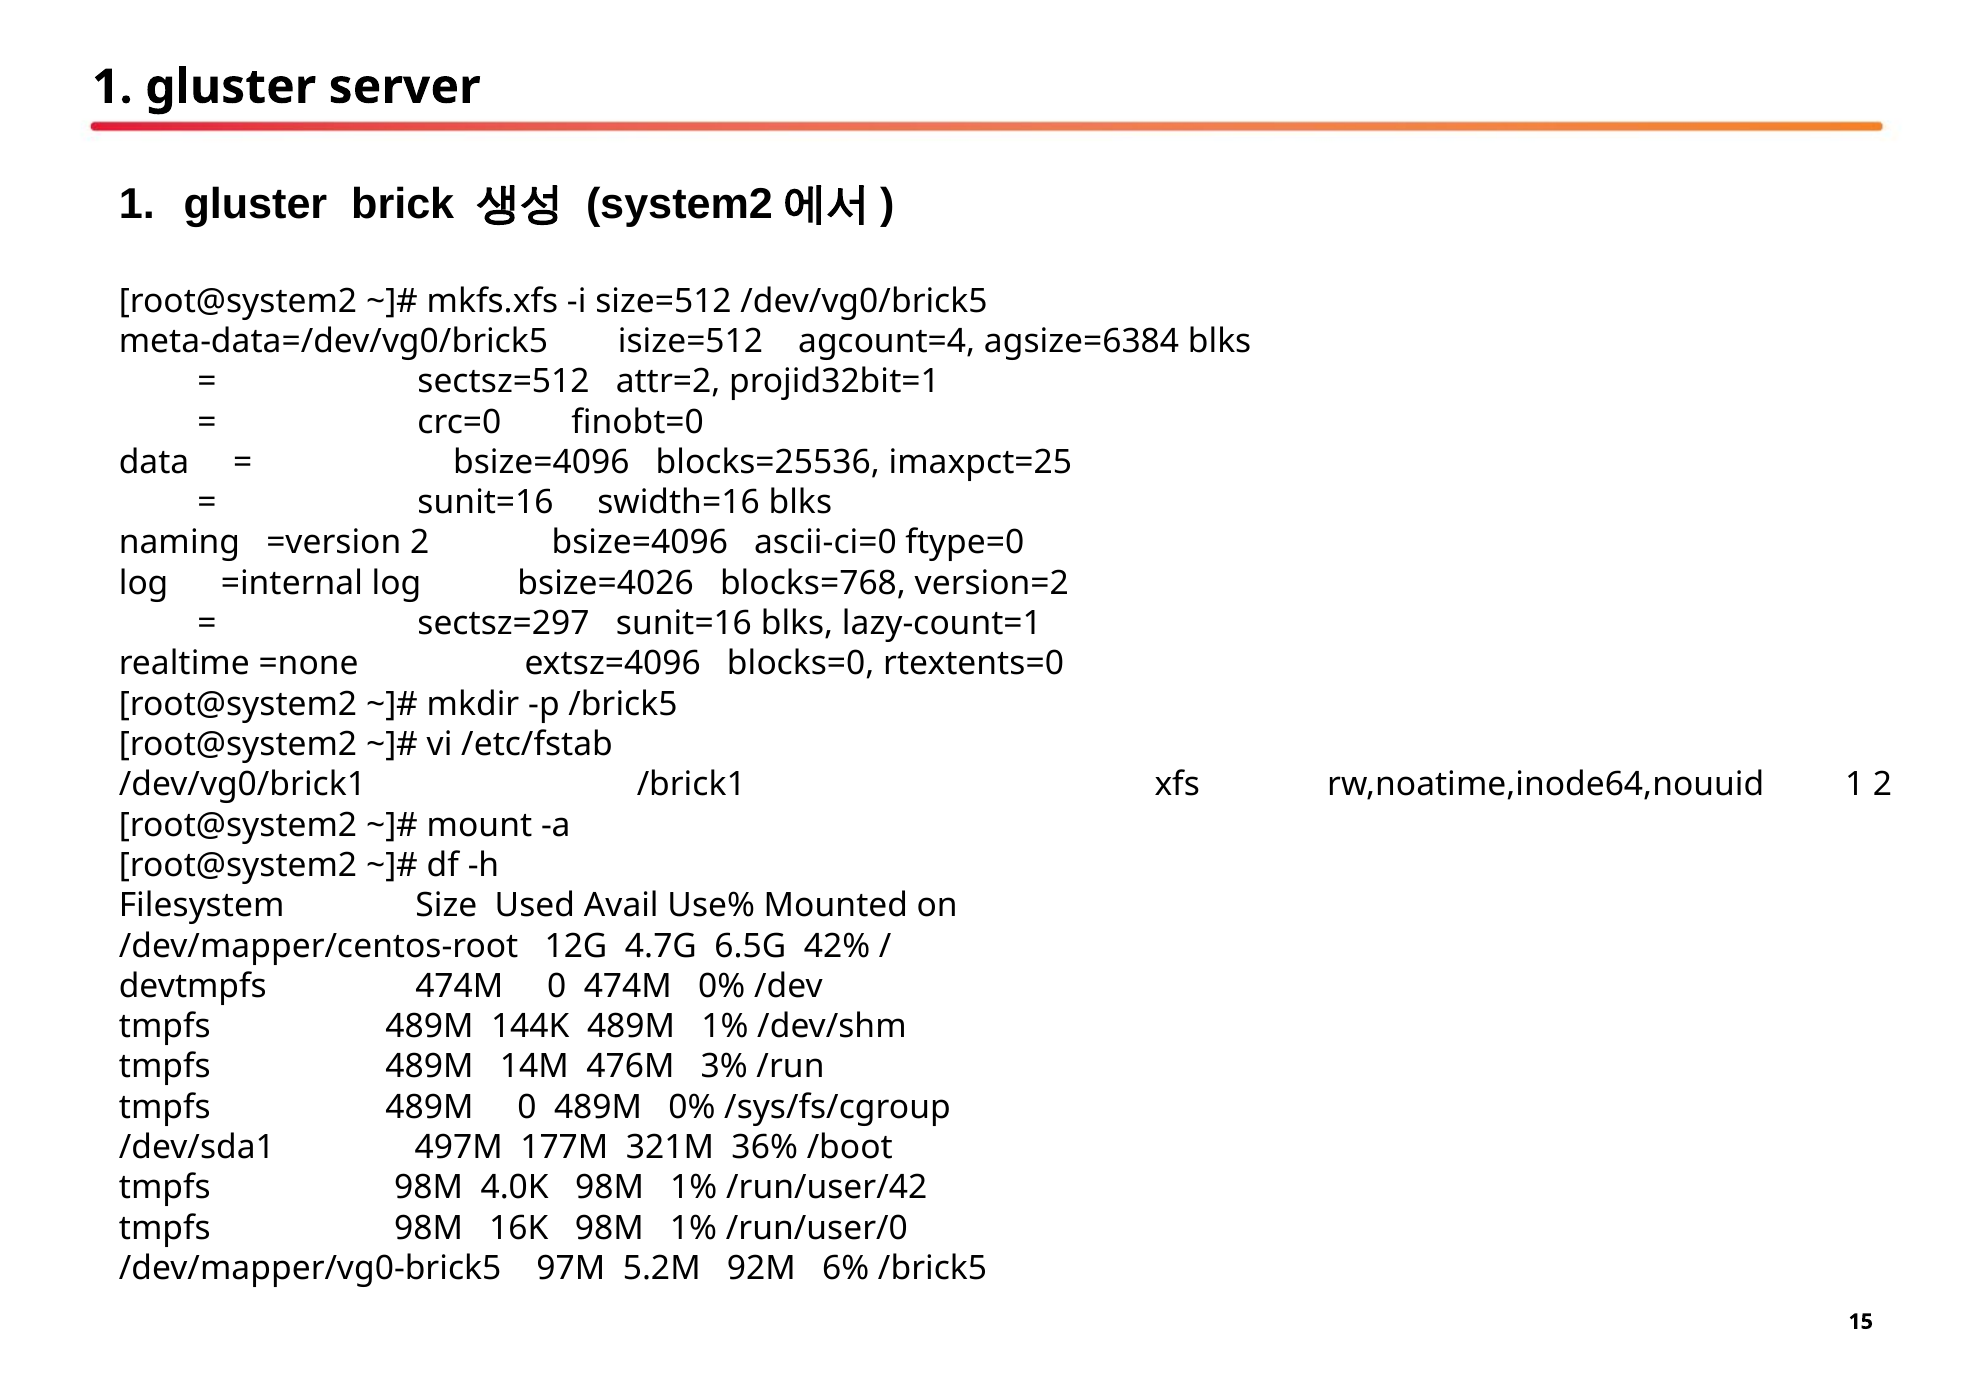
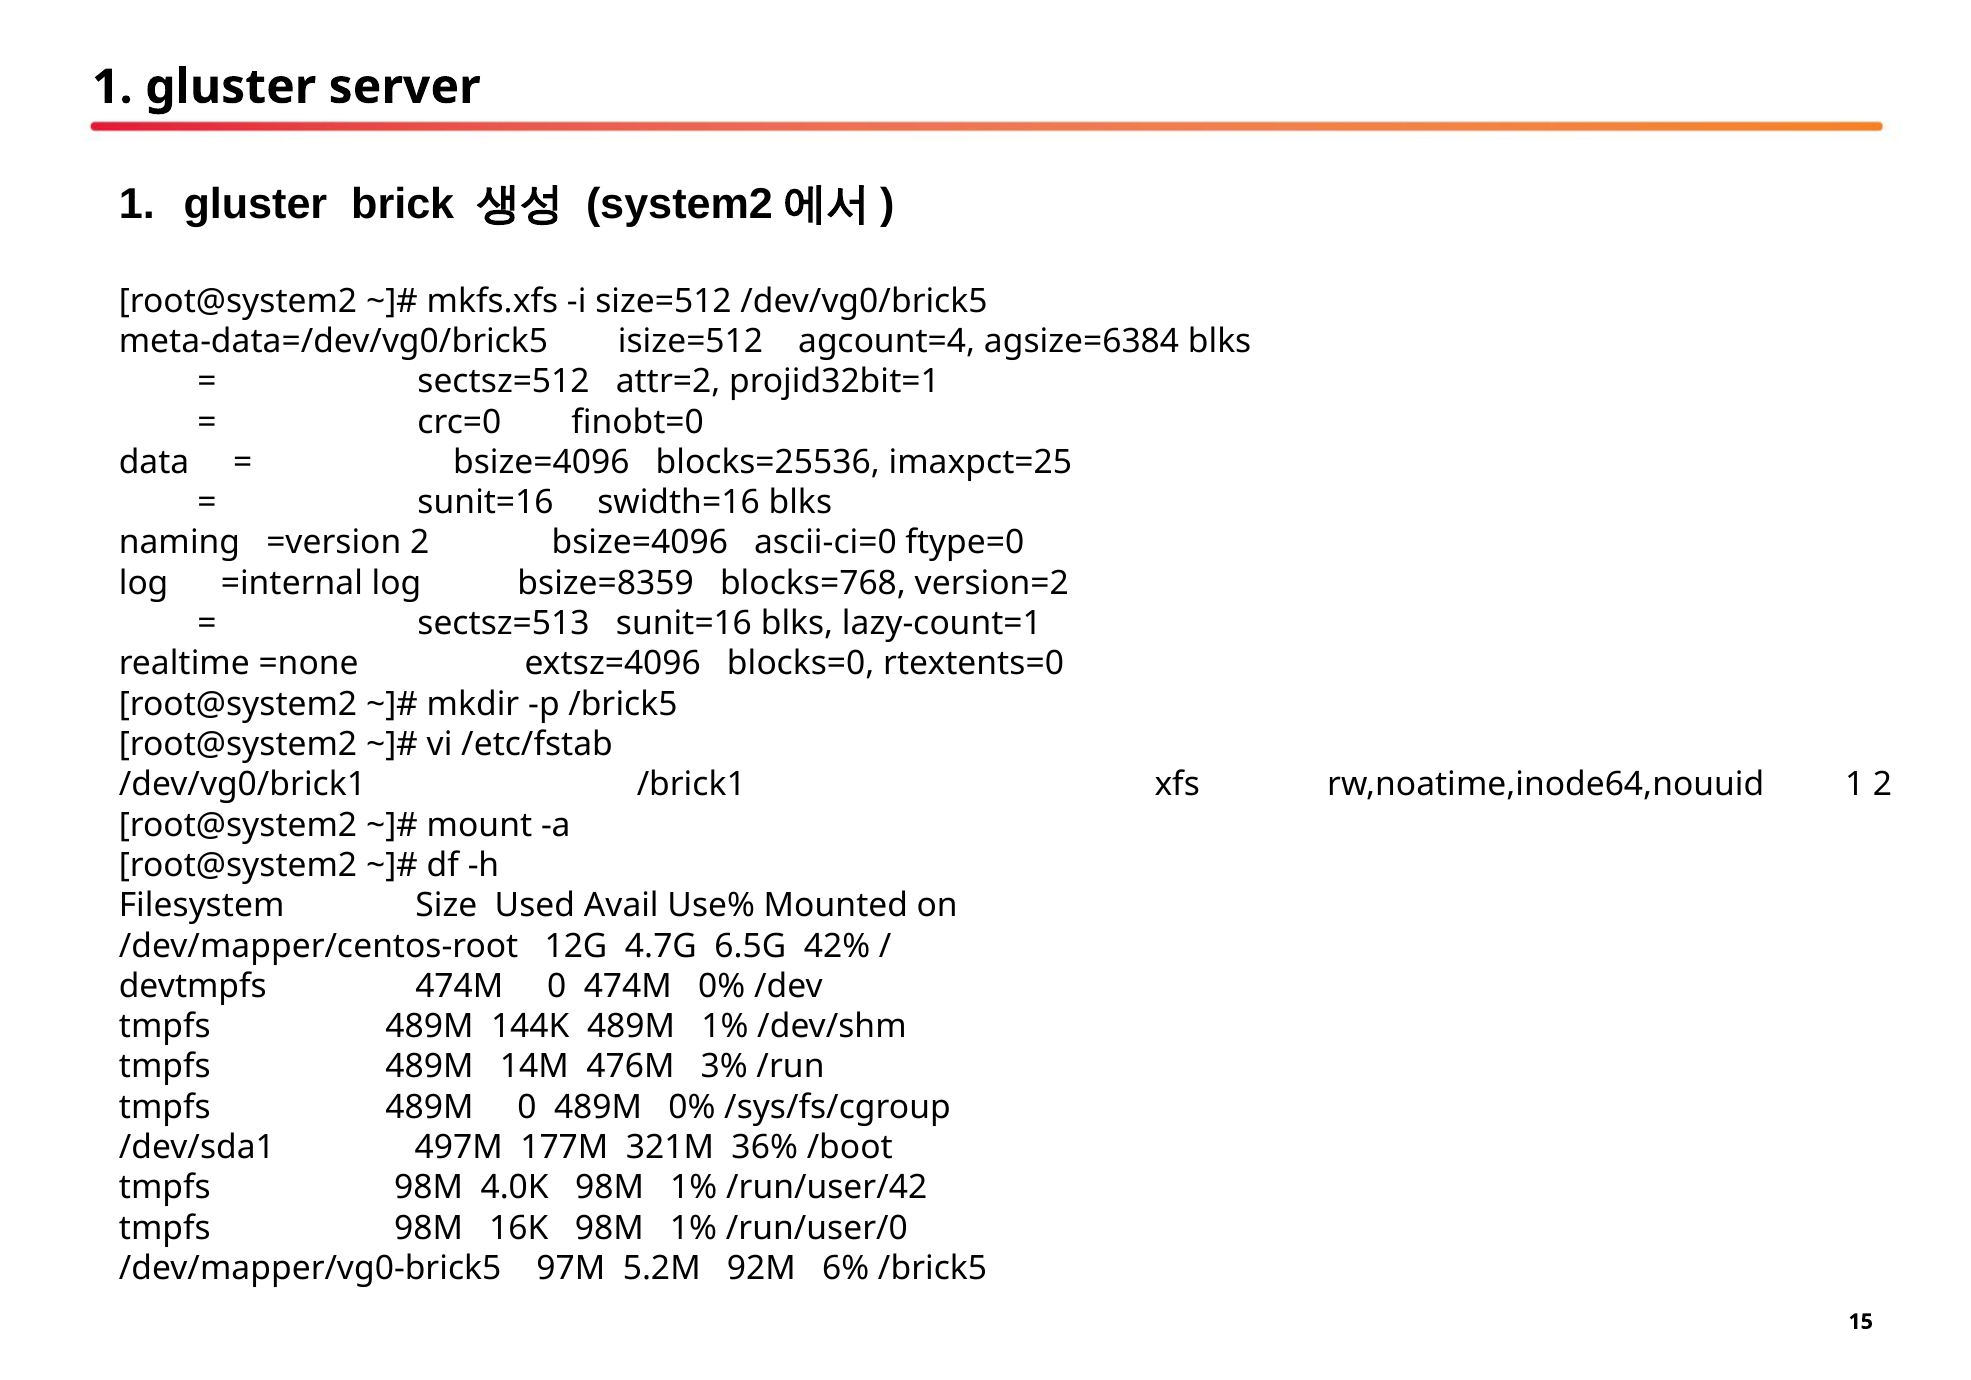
bsize=4026: bsize=4026 -> bsize=8359 (606, 583)
sectsz=297: sectsz=297 -> sectsz=513 (503, 623)
